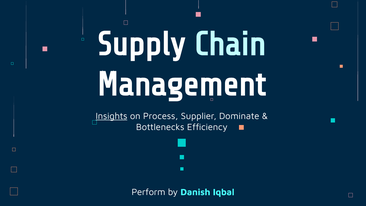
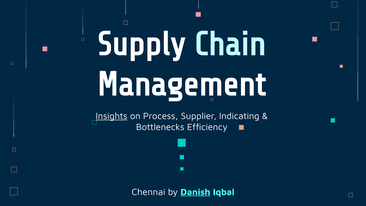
Dominate: Dominate -> Indicating (239, 116)
Perform: Perform -> Chennai (148, 192)
Danish underline: none -> present (195, 192)
